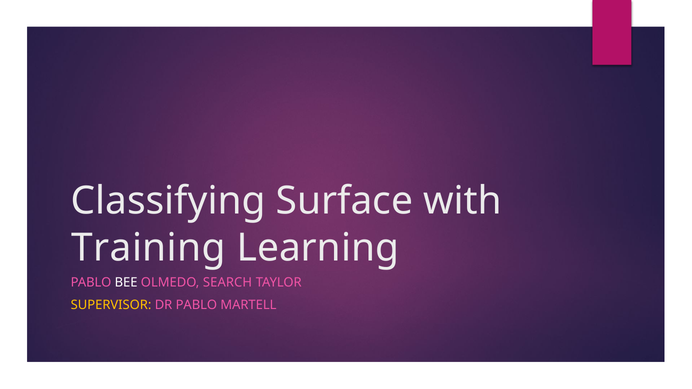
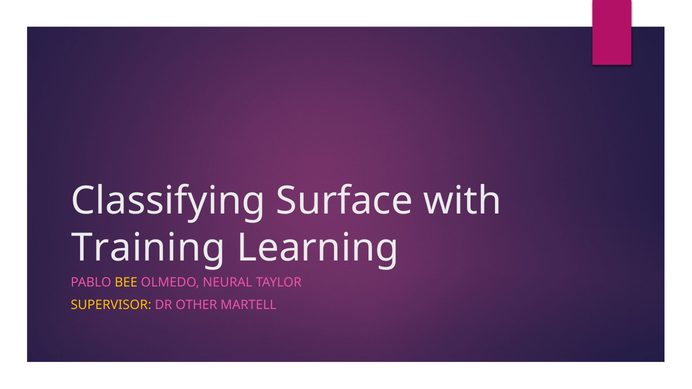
BEE colour: white -> yellow (126, 282)
SEARCH: SEARCH -> NEURAL (228, 282)
DR PABLO: PABLO -> OTHER (196, 305)
